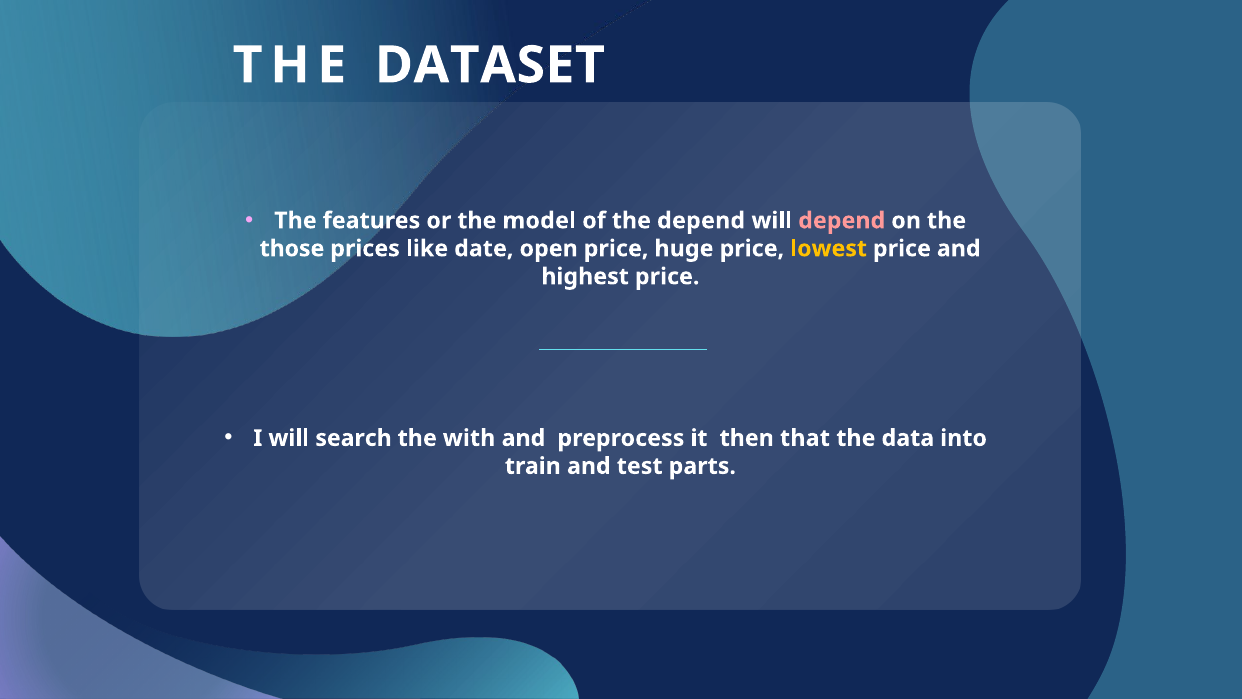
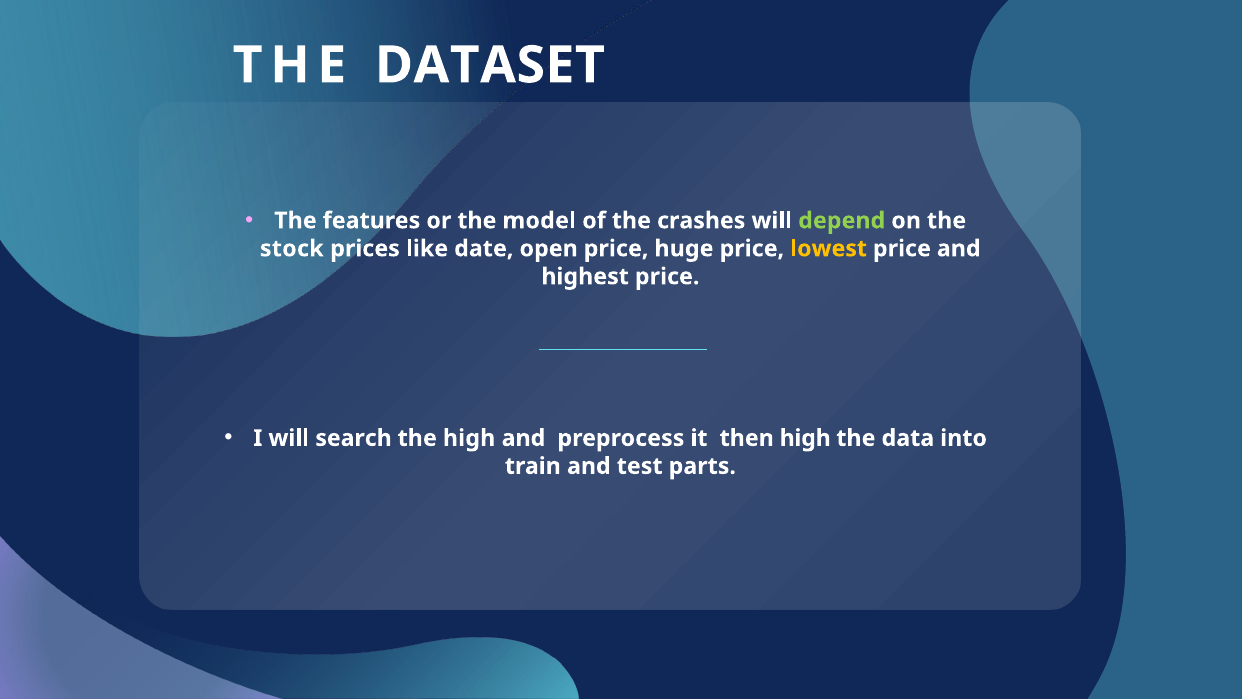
the depend: depend -> crashes (701, 221)
depend colour: pink -> light green (842, 221)
those: those -> stock (292, 248)
the with: with -> high (469, 438)
then that: that -> high (805, 438)
